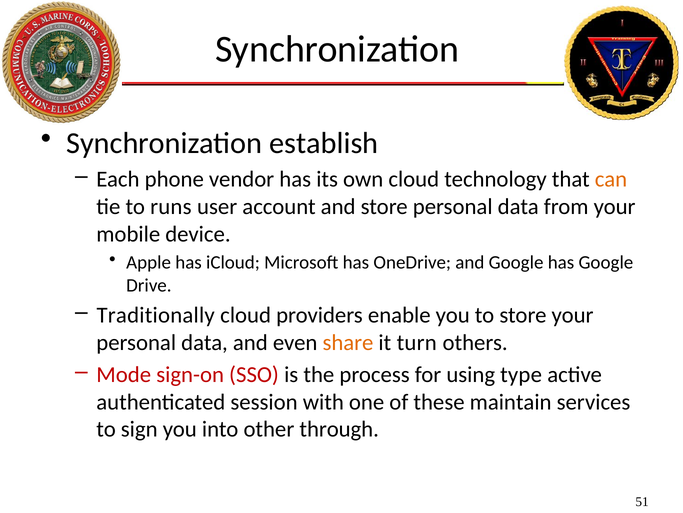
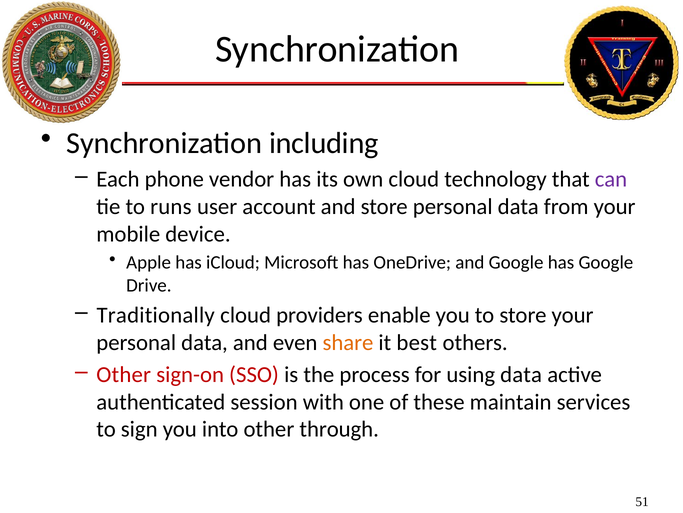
establish: establish -> including (324, 143)
can colour: orange -> purple (611, 179)
turn: turn -> best (417, 342)
Mode: Mode -> Other (124, 374)
using type: type -> data (521, 374)
